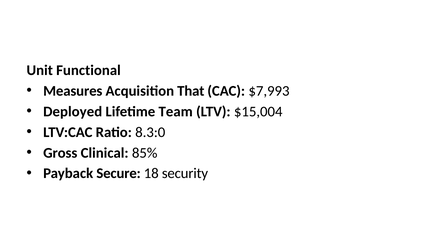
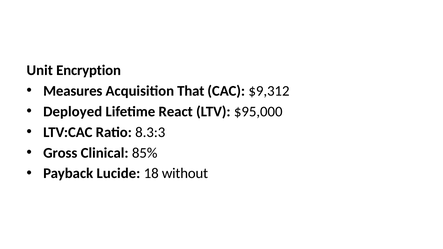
Functional: Functional -> Encryption (89, 70)
$7,993: $7,993 -> $9,312 (269, 91)
Team: Team -> React (176, 112)
$15,004: $15,004 -> $95,000 (258, 112)
8.3:0: 8.3:0 -> 8.3:3 (150, 132)
Secure: Secure -> Lucide (118, 174)
security: security -> without (185, 174)
